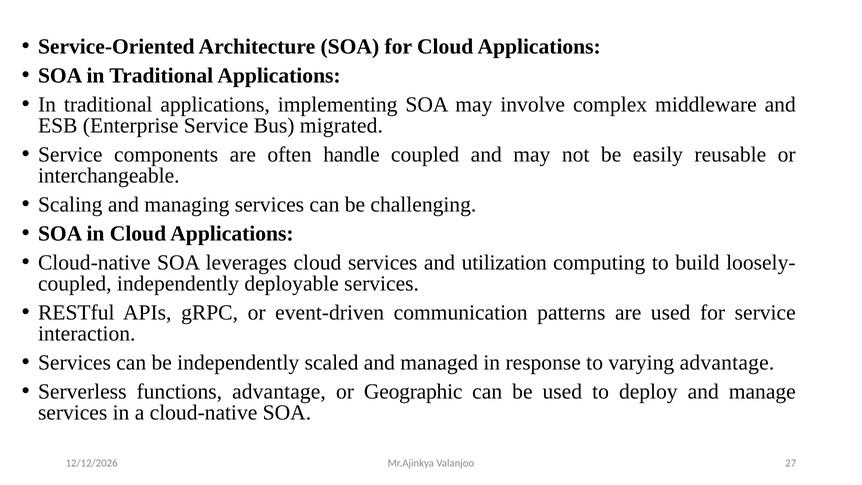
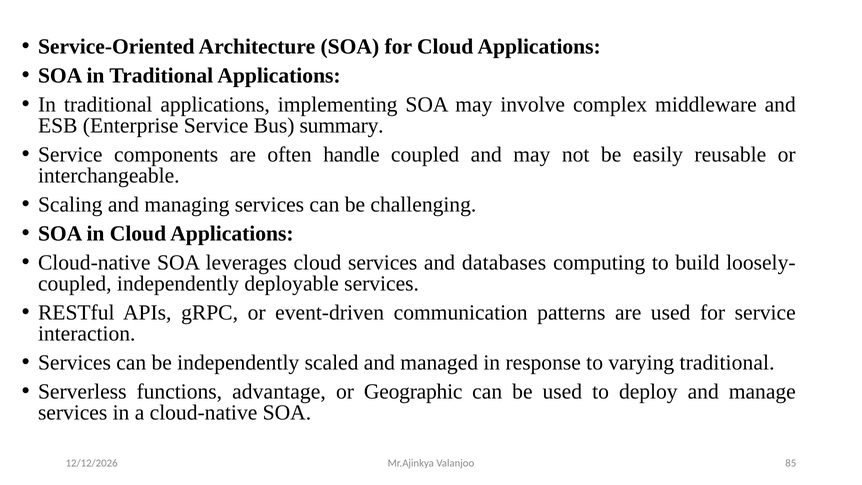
migrated: migrated -> summary (342, 126)
utilization: utilization -> databases (504, 263)
varying advantage: advantage -> traditional (727, 363)
27: 27 -> 85 (791, 463)
